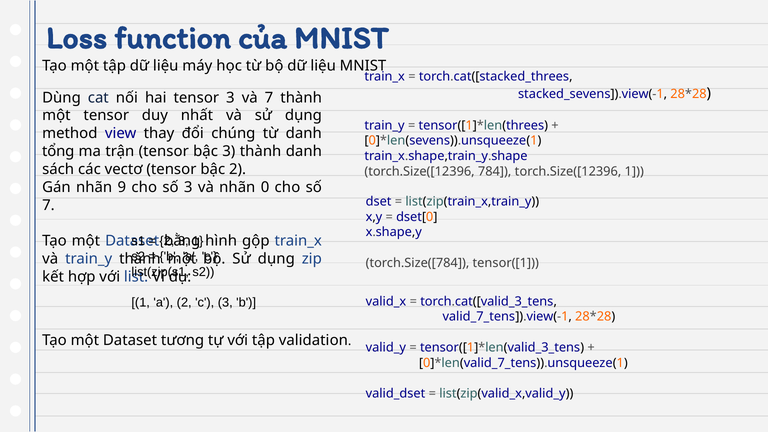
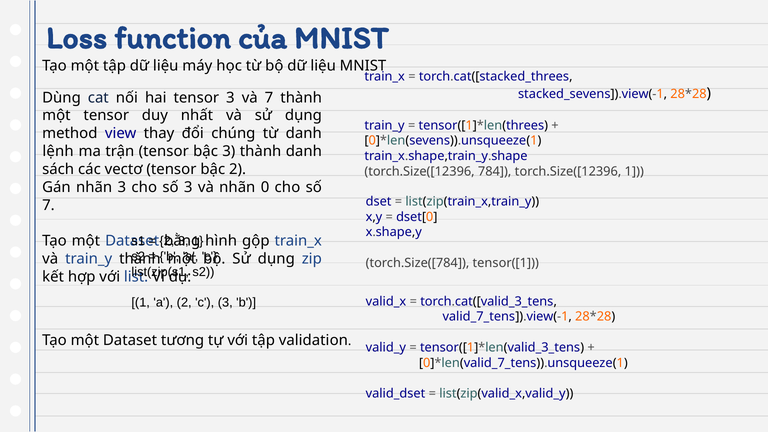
tổng: tổng -> lệnh (58, 151)
nhãn 9: 9 -> 3 (122, 187)
